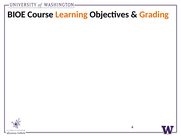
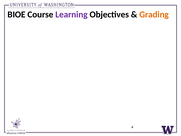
Learning colour: orange -> purple (71, 14)
